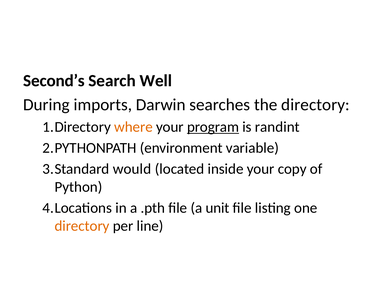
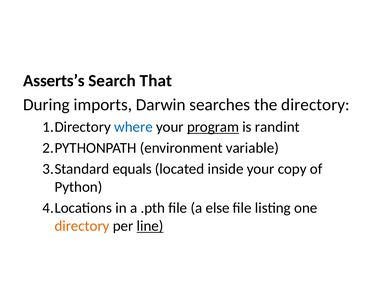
Second’s: Second’s -> Asserts’s (54, 81)
Well: Well -> That (156, 81)
where colour: orange -> blue (133, 127)
would: would -> equals (132, 169)
unit: unit -> else (218, 208)
line underline: none -> present (150, 226)
